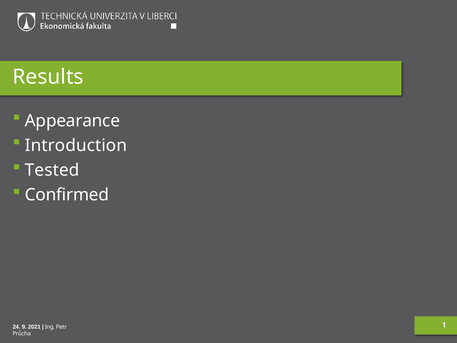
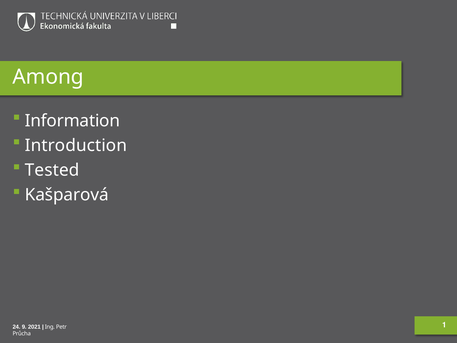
Results: Results -> Among (48, 77)
Appearance: Appearance -> Information (72, 121)
Confirmed: Confirmed -> Kašparová (67, 195)
